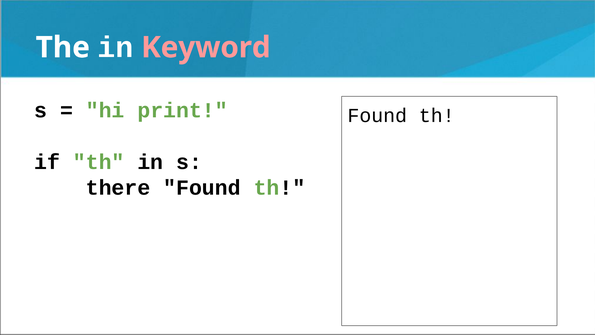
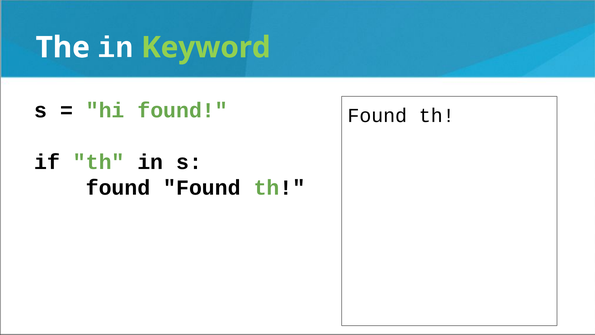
Keyword colour: pink -> light green (206, 47)
hi print: print -> found (183, 110)
there: there -> found (118, 188)
